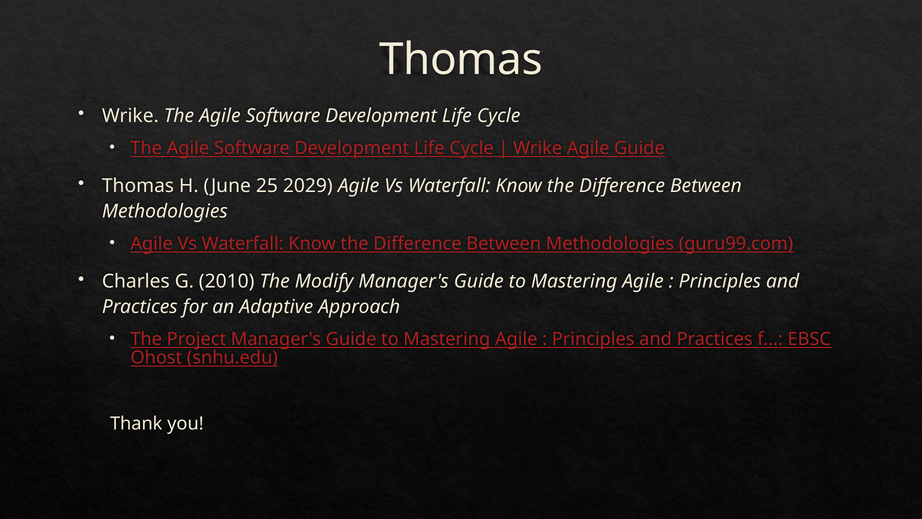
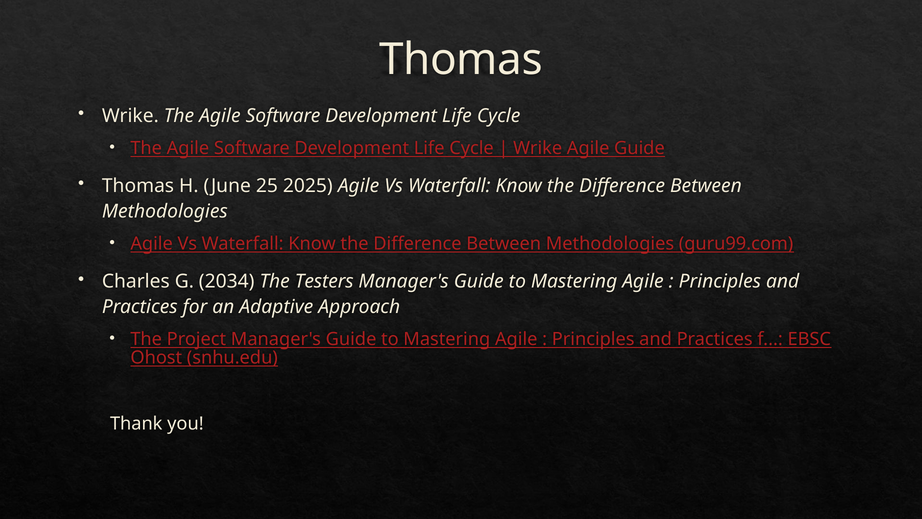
2029: 2029 -> 2025 (308, 186)
2010: 2010 -> 2034 (227, 281)
Modify: Modify -> Testers (324, 281)
